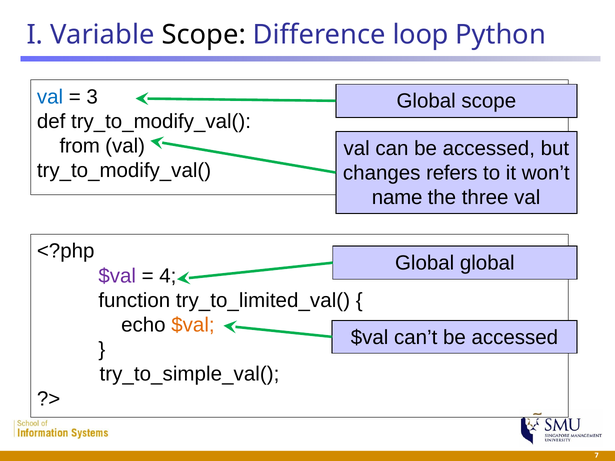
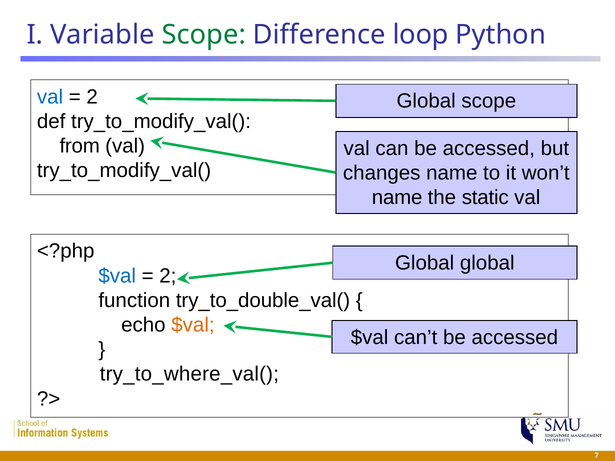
Scope colour: black -> green (204, 35)
3: 3 -> 2 (92, 97)
changes refers: refers -> name (452, 173)
three: three -> static (485, 198)
$val colour: purple -> blue (117, 276)
4: 4 -> 2 (168, 276)
try_to_limited_val(: try_to_limited_val( -> try_to_double_val( (263, 301)
try_to_simple_val(: try_to_simple_val( -> try_to_where_val( (189, 374)
